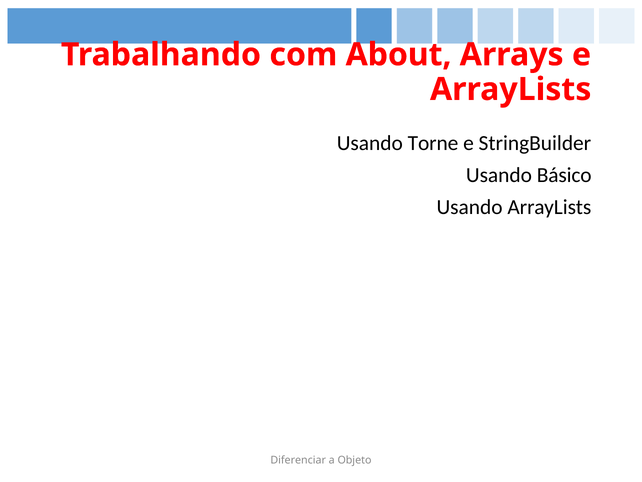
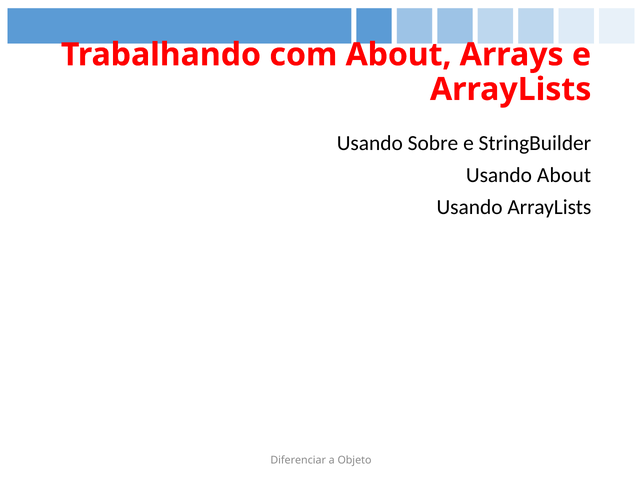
Torne: Torne -> Sobre (433, 143)
Usando Básico: Básico -> About (564, 175)
